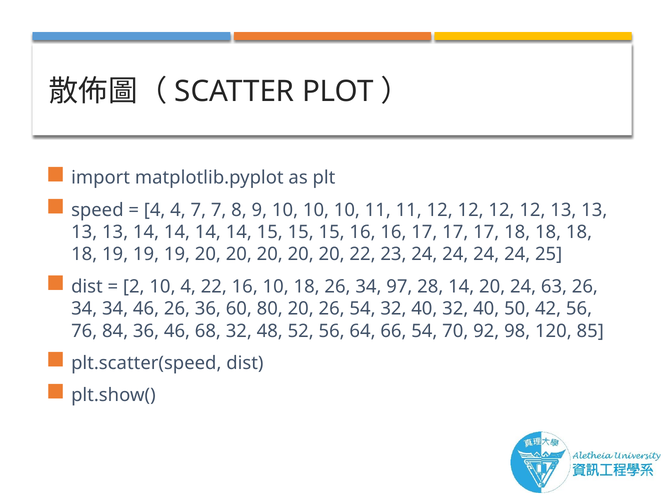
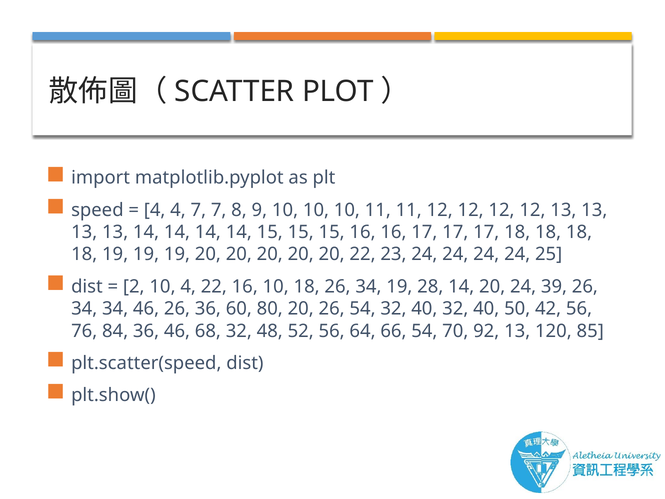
34 97: 97 -> 19 (399, 286)
63: 63 -> 39 (554, 286)
92 98: 98 -> 13 (517, 331)
